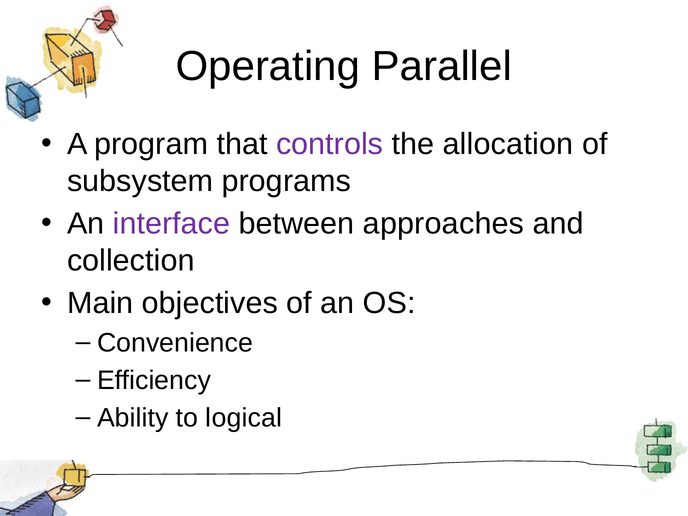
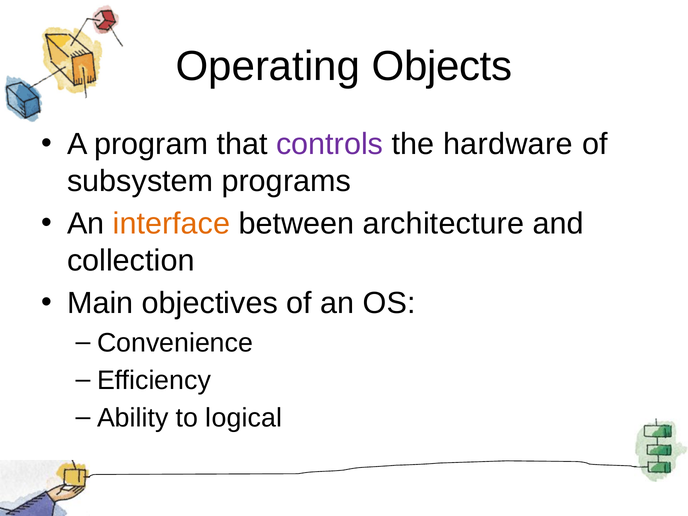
Parallel: Parallel -> Objects (442, 67)
allocation: allocation -> hardware (508, 144)
interface colour: purple -> orange (172, 224)
approaches: approaches -> architecture (444, 224)
